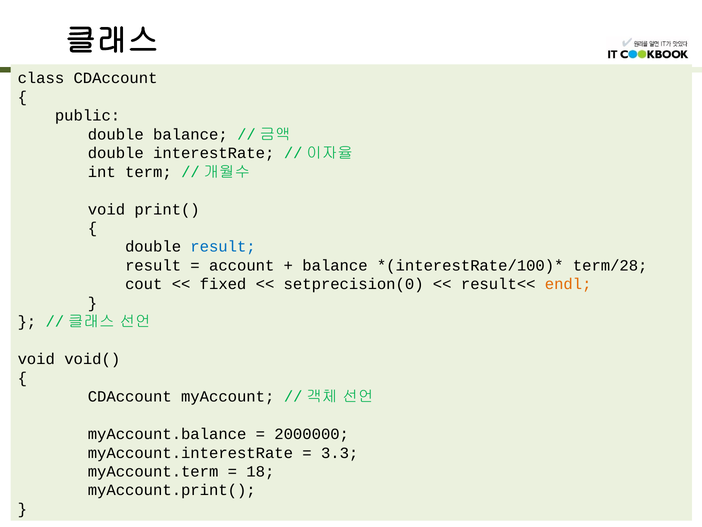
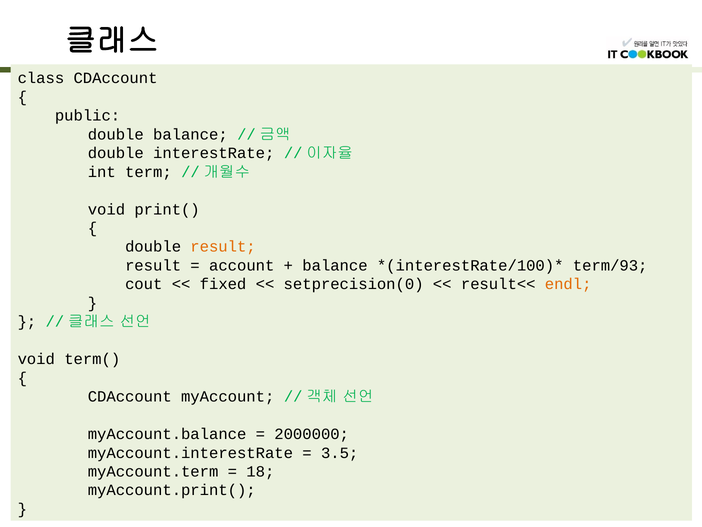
result colour: blue -> orange (223, 247)
term/28: term/28 -> term/93 (610, 265)
void(: void( -> term( (92, 359)
3.3: 3.3 -> 3.5 (340, 452)
